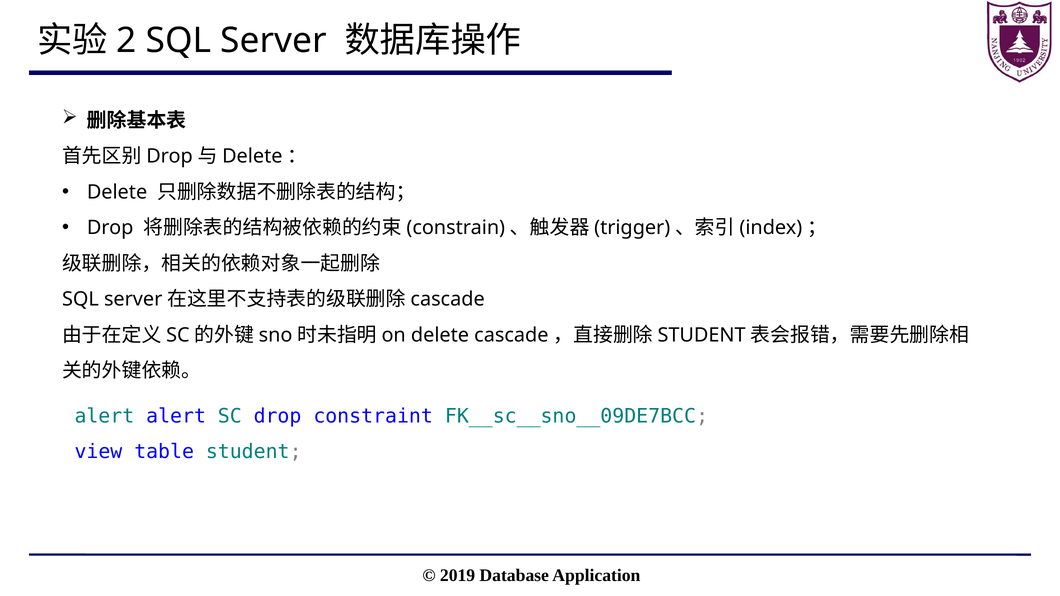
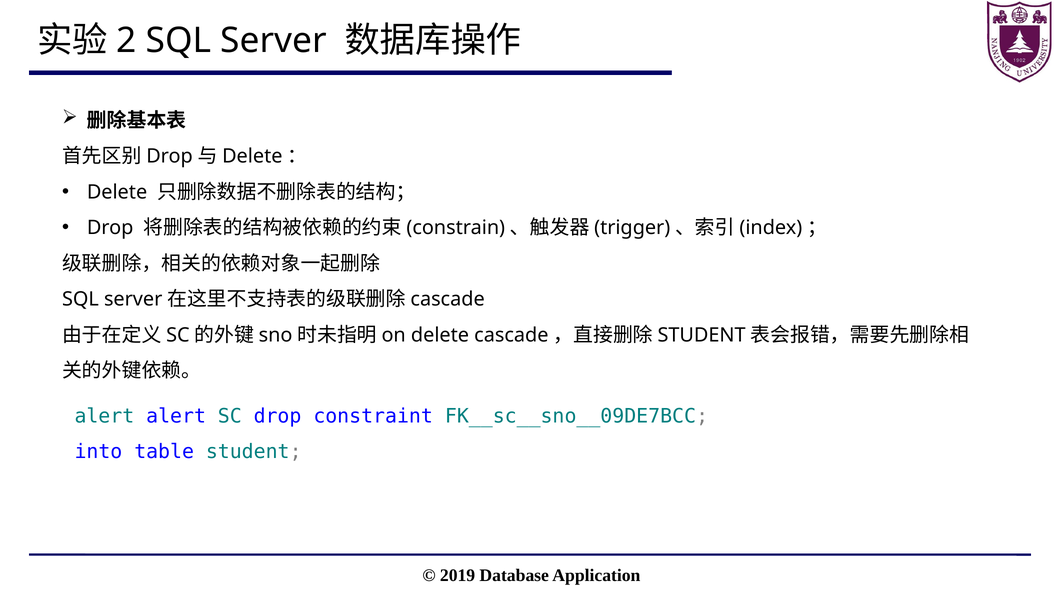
view: view -> into (98, 452)
